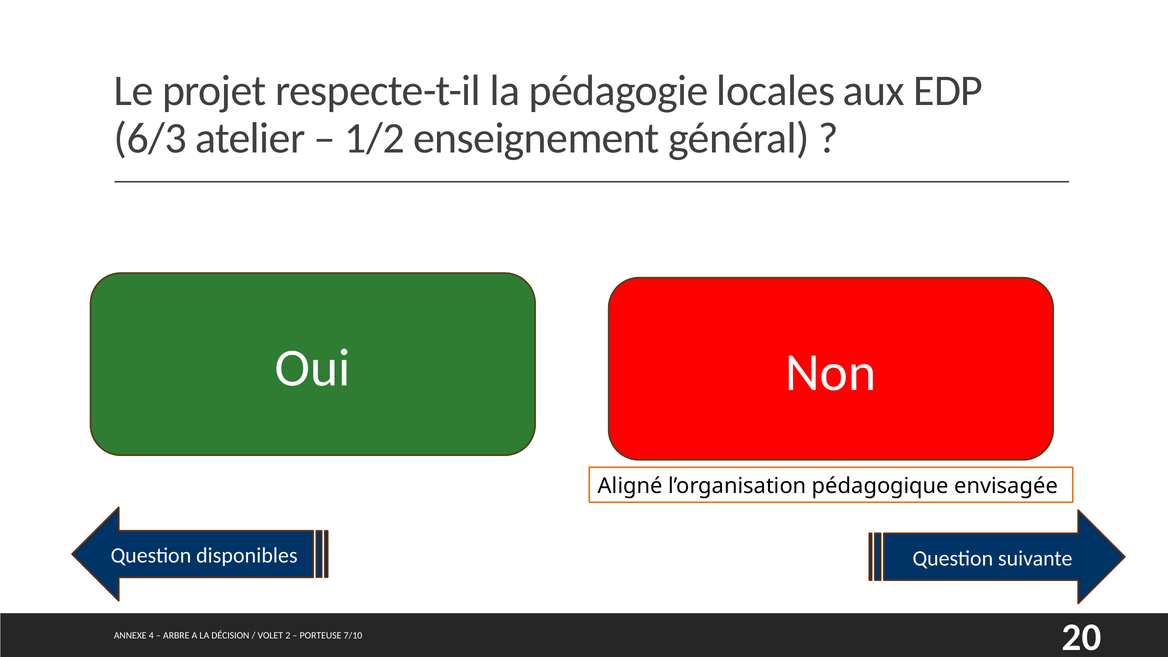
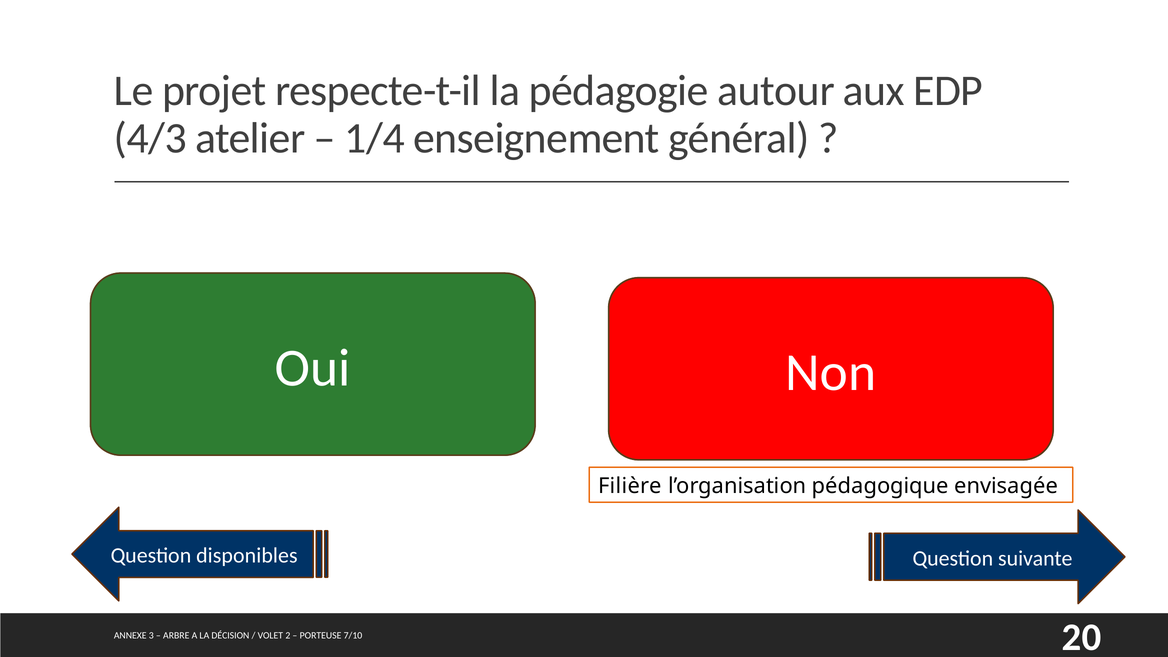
locales: locales -> autour (776, 91)
6/3: 6/3 -> 4/3 (150, 138)
1/2: 1/2 -> 1/4 (375, 138)
Aligné: Aligné -> Filière (630, 486)
4: 4 -> 3 (151, 636)
